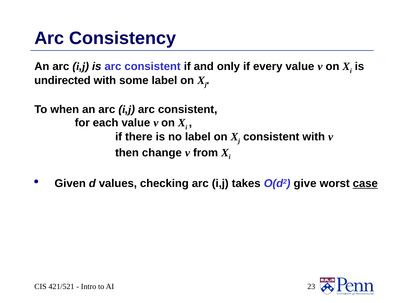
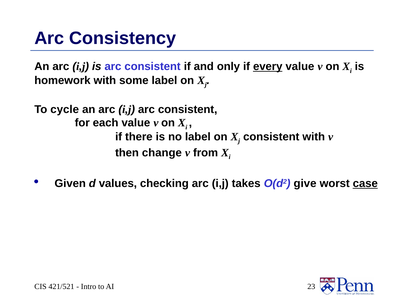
every underline: none -> present (268, 67)
undirected: undirected -> homework (62, 80)
when: when -> cycle (65, 109)
